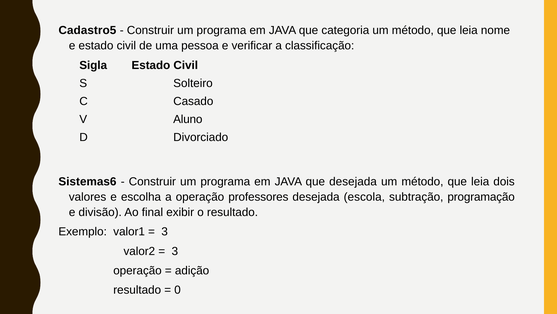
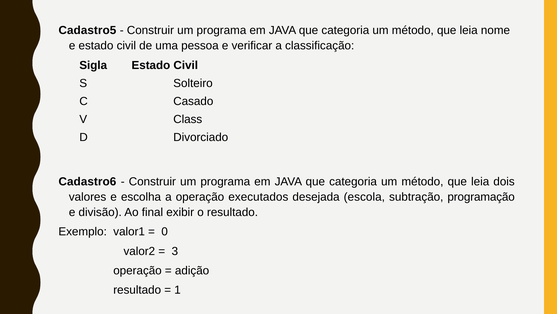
Aluno: Aluno -> Class (188, 119)
Sistemas6: Sistemas6 -> Cadastro6 (87, 181)
desejada: desejada -> categoria (353, 181)
professores: professores -> executados (258, 197)
3: 3 -> 0 (165, 231)
0: 0 -> 1 (178, 289)
